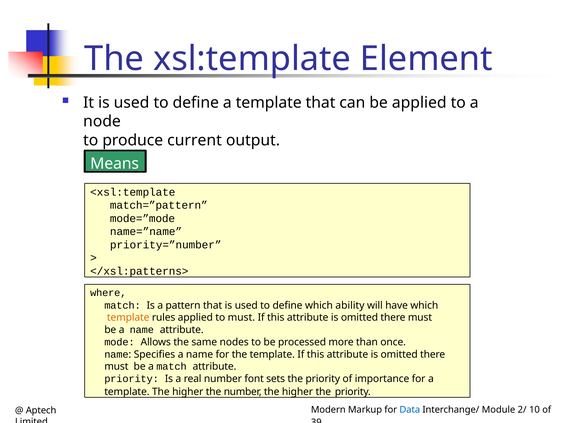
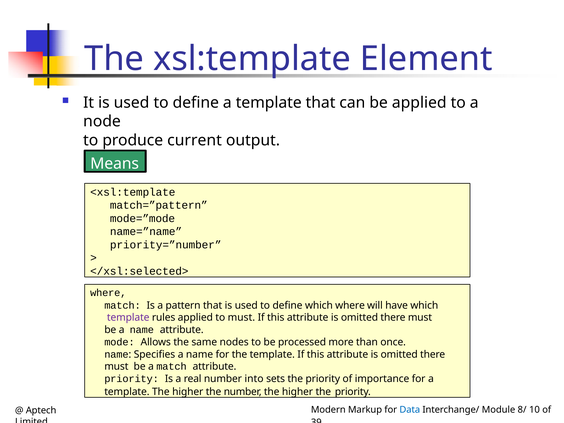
</xsl:patterns>: </xsl:patterns> -> </xsl:selected> (139, 271)
which ability: ability -> where (350, 305)
template colour: orange -> purple (128, 318)
font: font -> into (254, 379)
2/: 2/ -> 8/ (522, 410)
